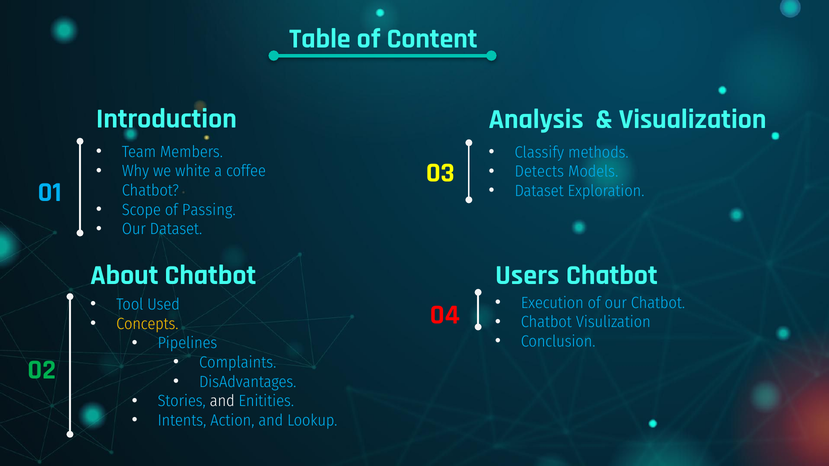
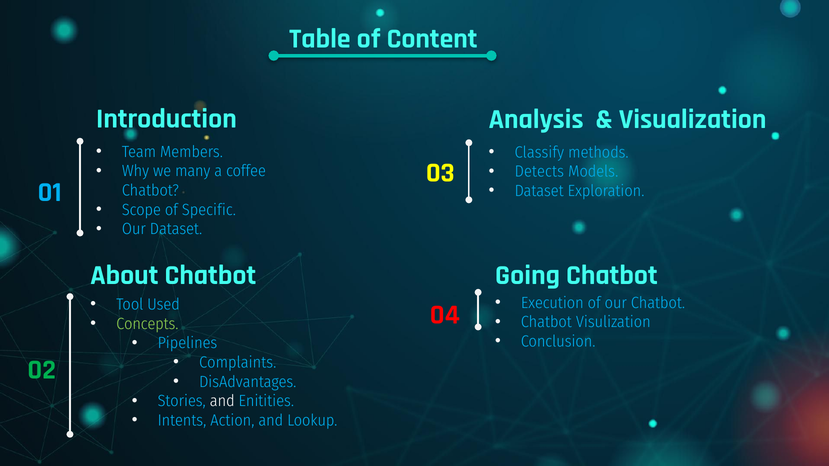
white: white -> many (193, 171)
Passing: Passing -> Specific (209, 210)
Users: Users -> Going (528, 275)
Concepts colour: yellow -> light green (147, 324)
